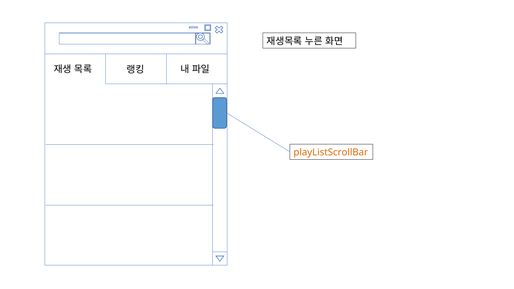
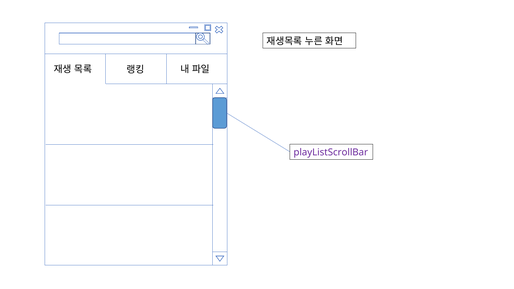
playListScrollBar colour: orange -> purple (331, 152)
